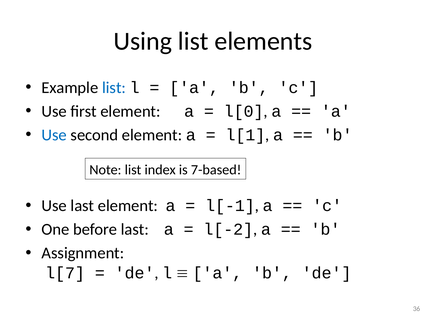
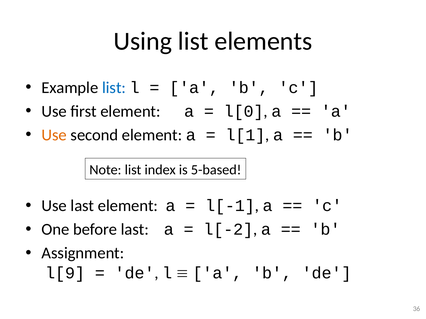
Use colour: blue -> orange (54, 135)
7-based: 7-based -> 5-based (216, 170)
l[7: l[7 -> l[9 (65, 273)
